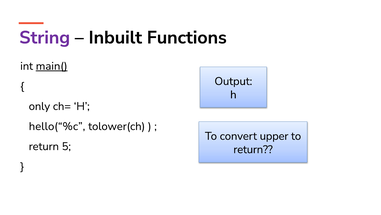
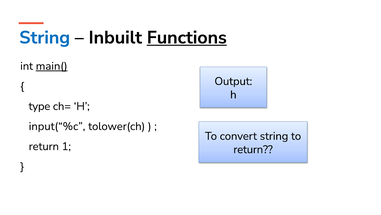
String colour: purple -> blue (45, 37)
Functions underline: none -> present (187, 37)
only: only -> type (39, 106)
hello(“%c: hello(“%c -> input(“%c (57, 126)
convert upper: upper -> string (274, 136)
5: 5 -> 1 (66, 146)
